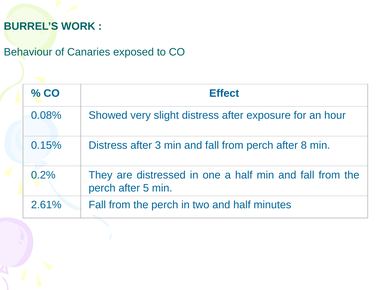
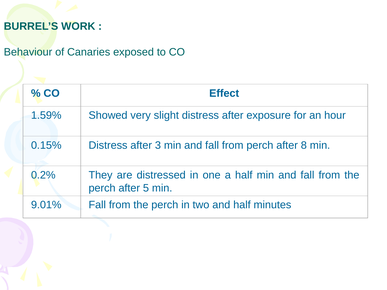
0.08%: 0.08% -> 1.59% (46, 116)
2.61%: 2.61% -> 9.01% (46, 205)
